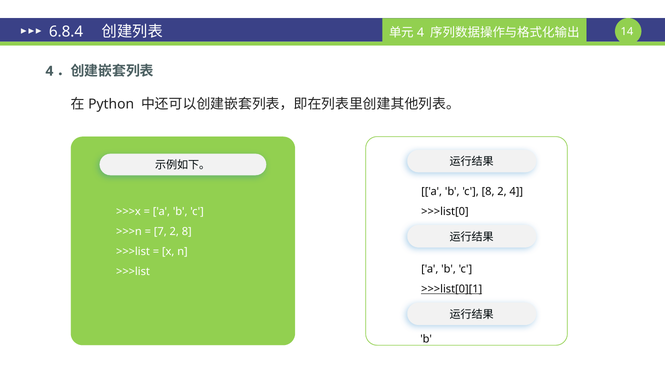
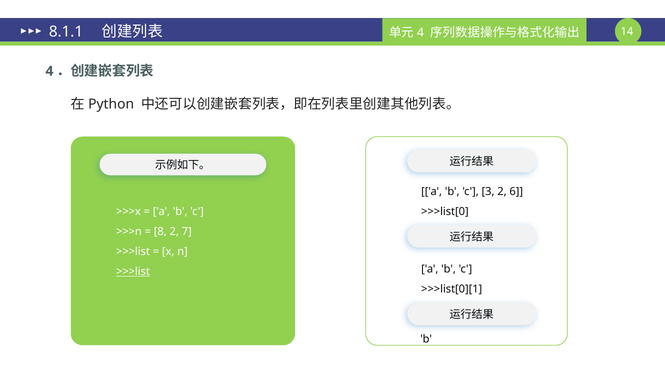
6.8.4: 6.8.4 -> 8.1.1 (66, 32)
c 8: 8 -> 3 (488, 192)
2 4: 4 -> 6 (516, 192)
7: 7 -> 8 (160, 232)
2 8: 8 -> 7 (187, 232)
>>>list underline: none -> present (133, 272)
>>>list[0][1 underline: present -> none (452, 289)
